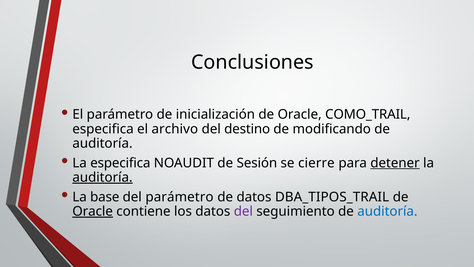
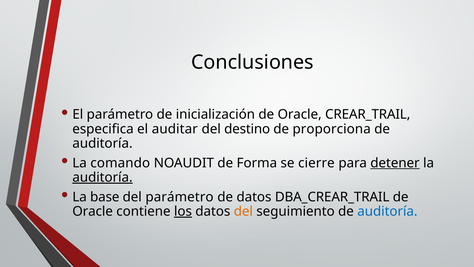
COMO_TRAIL: COMO_TRAIL -> CREAR_TRAIL (368, 114)
archivo: archivo -> auditar (175, 129)
modificando: modificando -> proporciona (332, 129)
La especifica: especifica -> comando (120, 163)
Sesión: Sesión -> Forma (257, 163)
DBA_TIPOS_TRAIL: DBA_TIPOS_TRAIL -> DBA_CREAR_TRAIL (332, 197)
Oracle underline: present -> none (93, 211)
los underline: none -> present (183, 211)
del colour: purple -> orange (243, 211)
